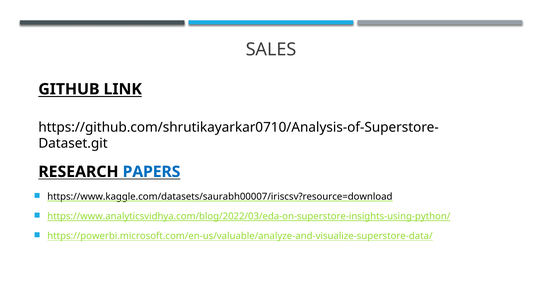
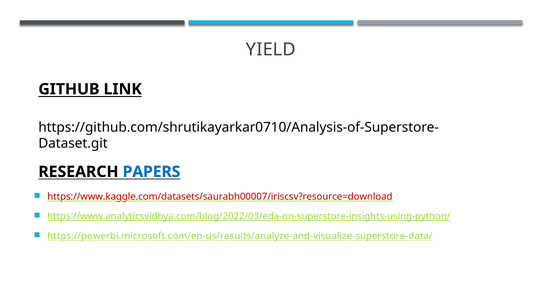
SALES: SALES -> YIELD (271, 50)
https://www.kaggle.com/datasets/saurabh00007/iriscsv?resource=download colour: black -> red (220, 196)
https://powerbi.microsoft.com/en-us/valuable/analyze-and-visualize-superstore-data/: https://powerbi.microsoft.com/en-us/valuable/analyze-and-visualize-superstore-data/ -> https://powerbi.microsoft.com/en-us/results/analyze-and-visualize-superstore-data/ (240, 236)
